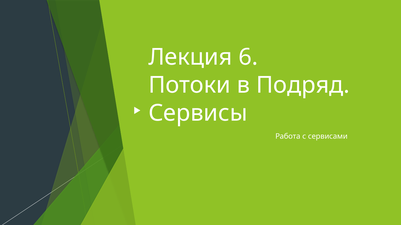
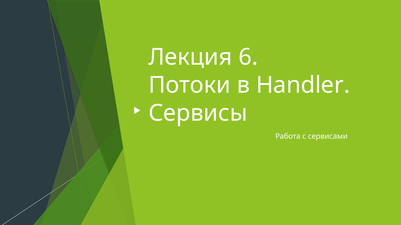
Подряд: Подряд -> Handler (303, 85)
